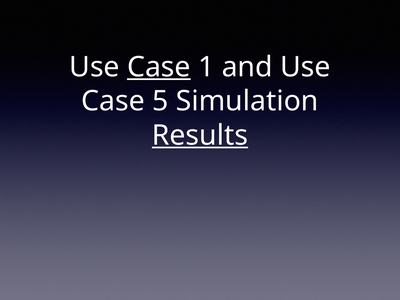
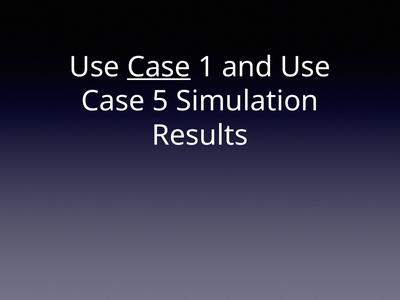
Results underline: present -> none (200, 135)
